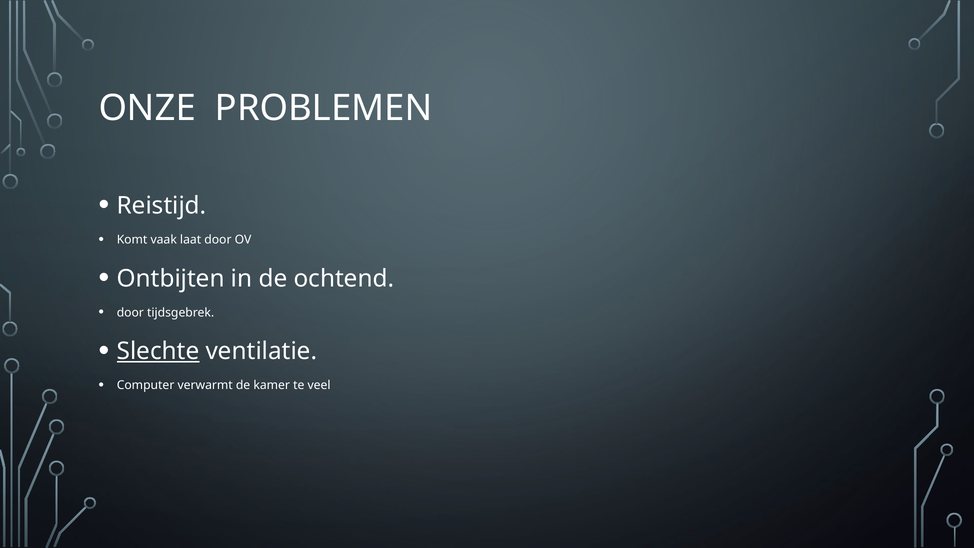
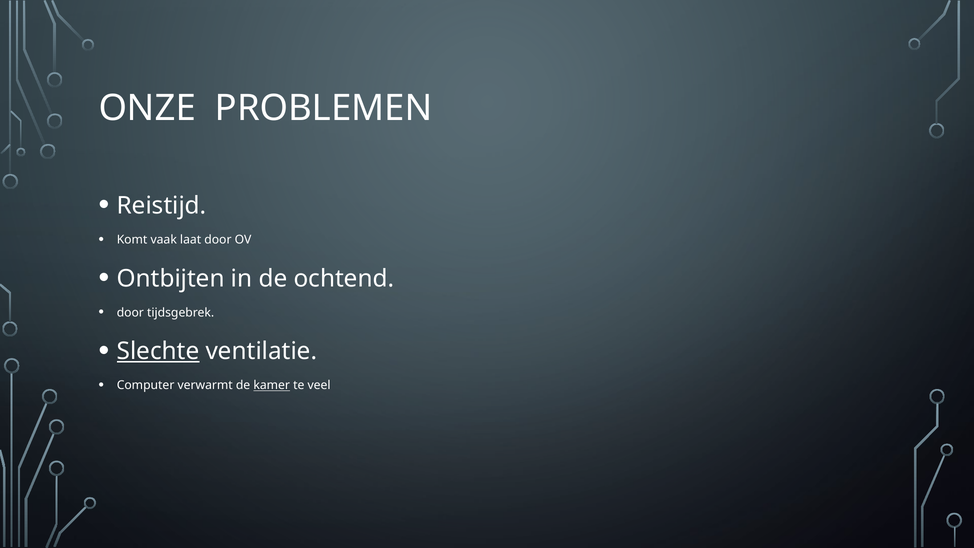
kamer underline: none -> present (272, 385)
